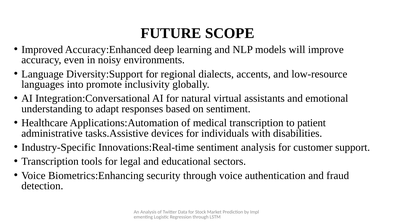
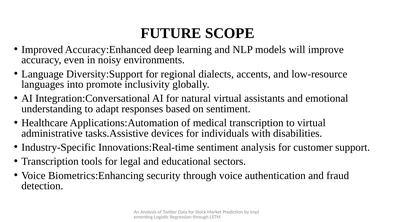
to patient: patient -> virtual (311, 123)
